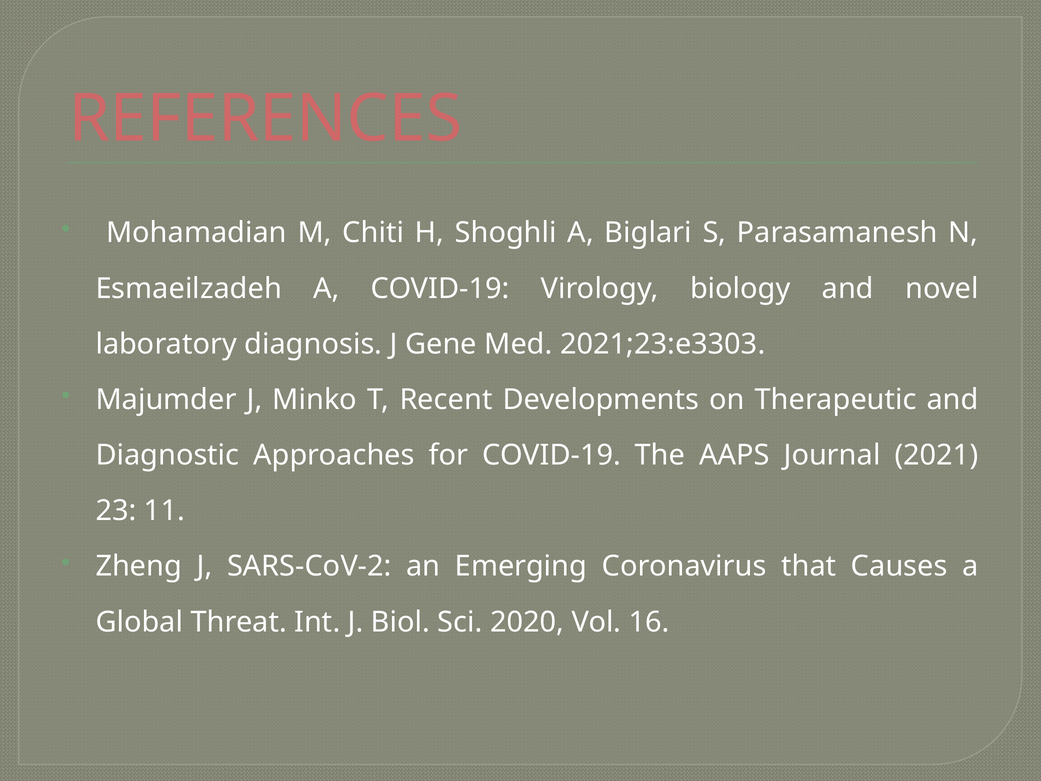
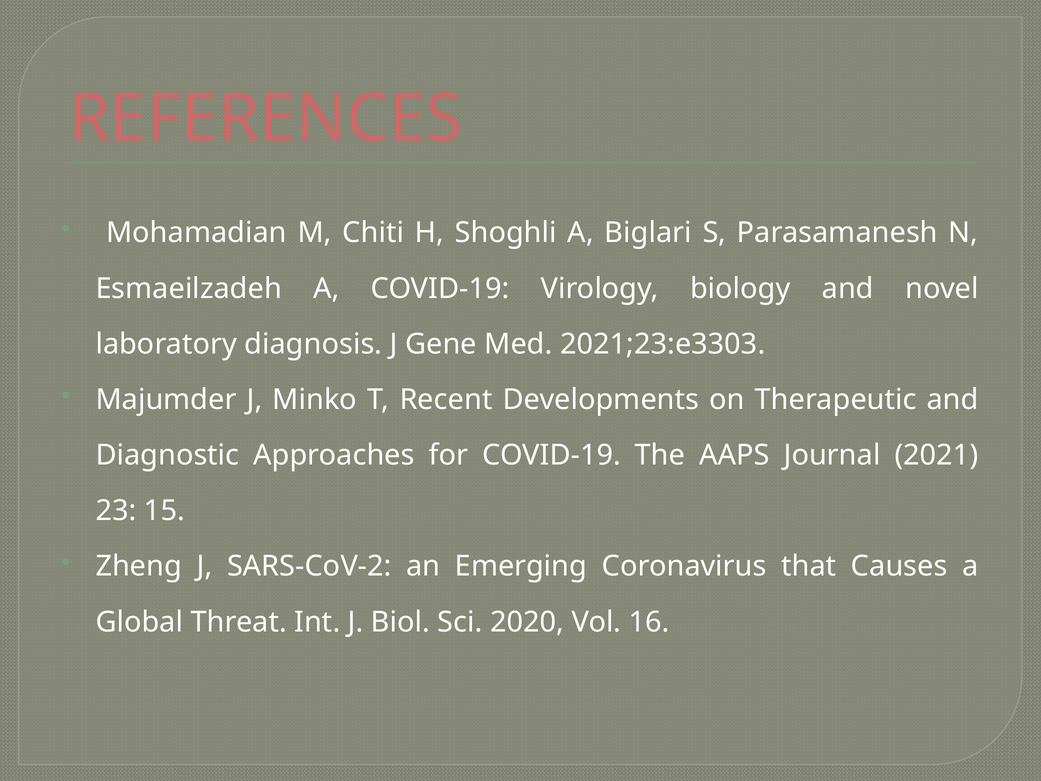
11: 11 -> 15 (164, 511)
